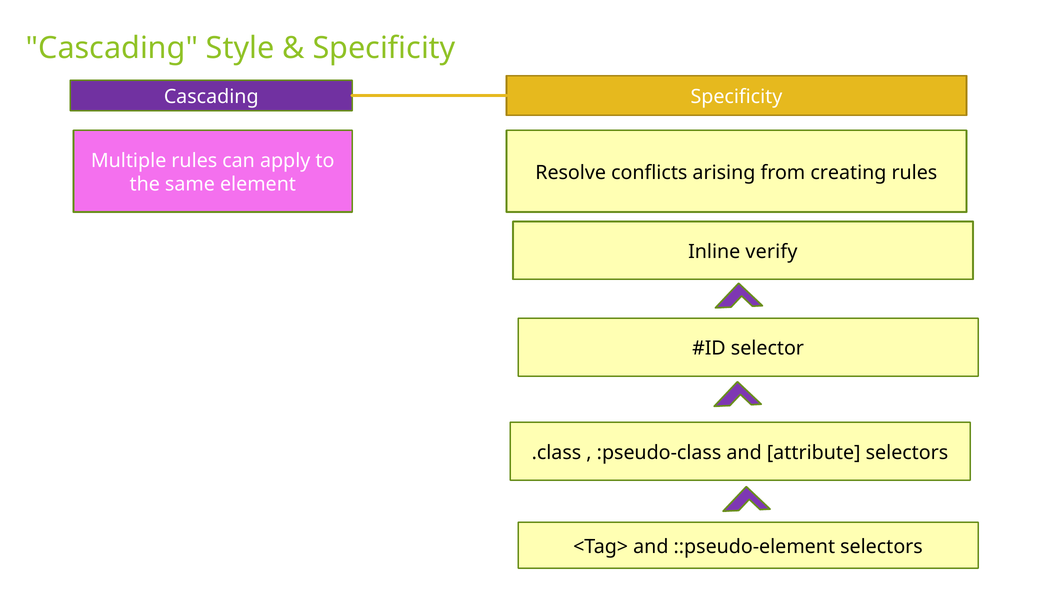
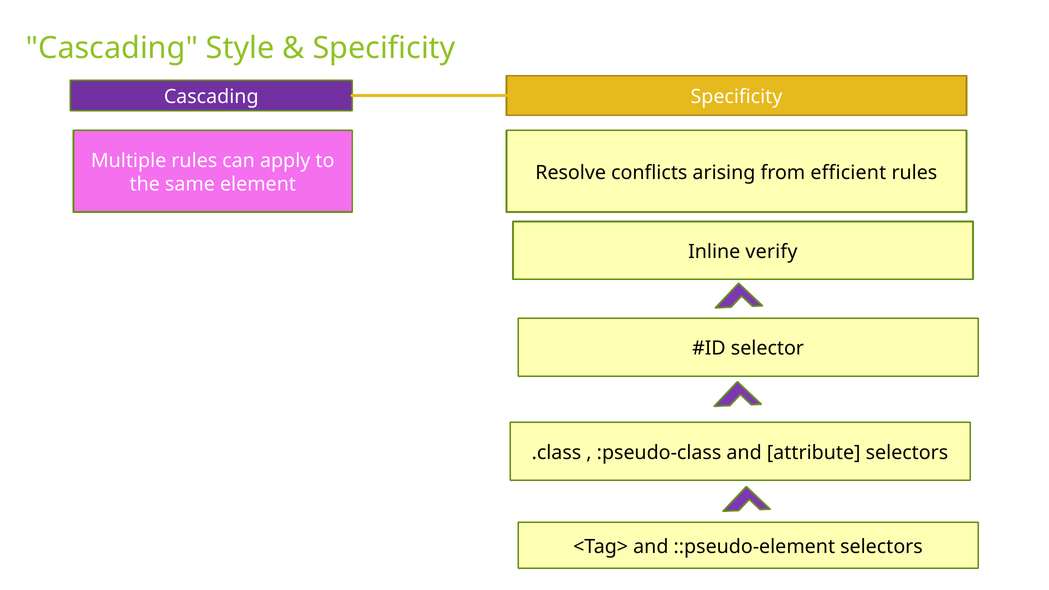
creating: creating -> efficient (848, 173)
